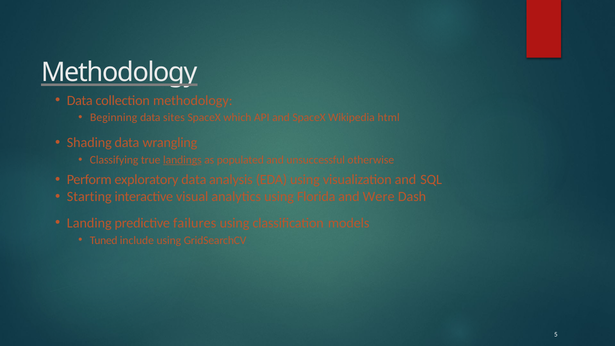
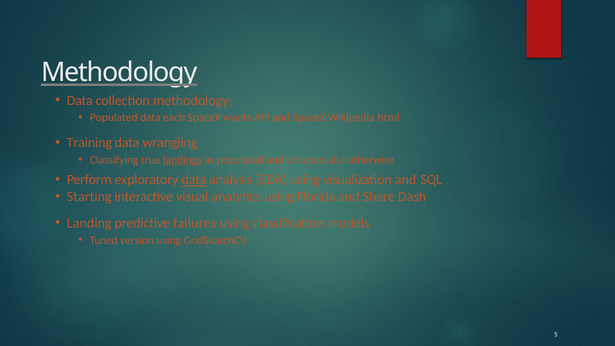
Beginning: Beginning -> Populated (114, 118)
sites: sites -> each (174, 118)
which: which -> wants (237, 118)
Shading: Shading -> Training (89, 143)
data underline: none -> present (194, 180)
Were: Were -> Share (379, 197)
include: include -> version (137, 240)
